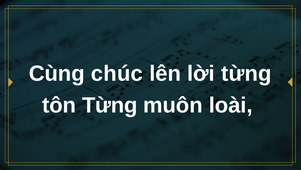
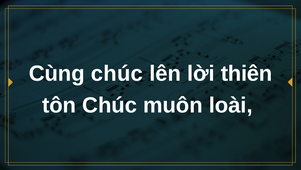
lời từng: từng -> thiên (247, 73)
tôn Từng: Từng -> Chúc (110, 105)
